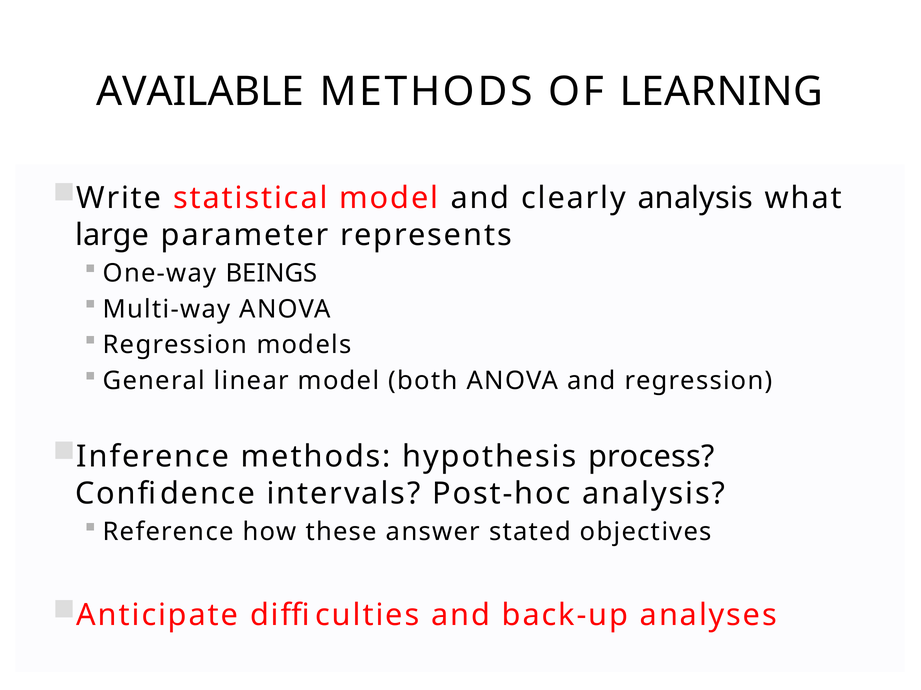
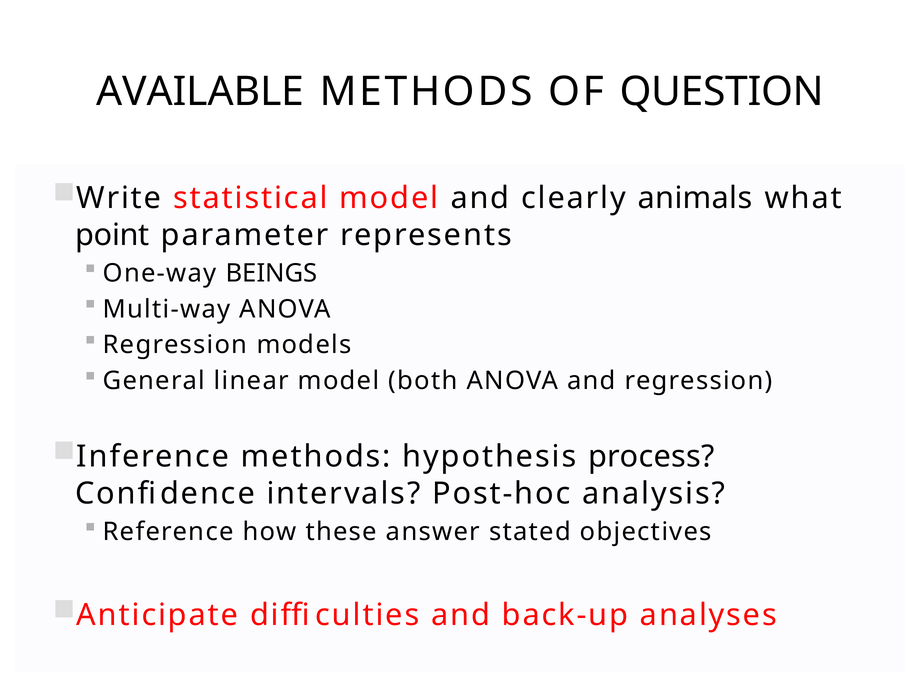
LEARNING: LEARNING -> QUESTION (722, 92)
clearly analysis: analysis -> animals (695, 198)
large: large -> point (112, 235)
